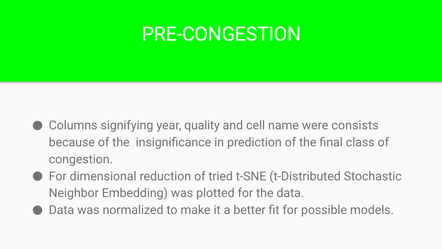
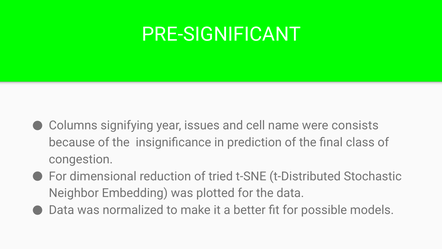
PRE-CONGESTION: PRE-CONGESTION -> PRE-SIGNIFICANT (221, 34)
quality: quality -> issues (202, 125)
